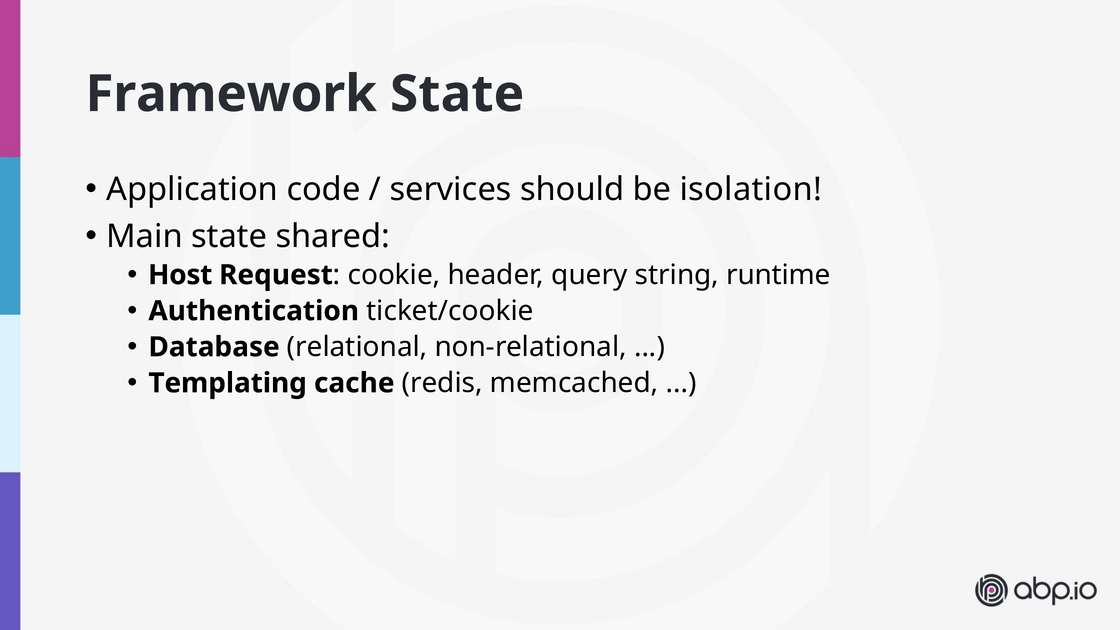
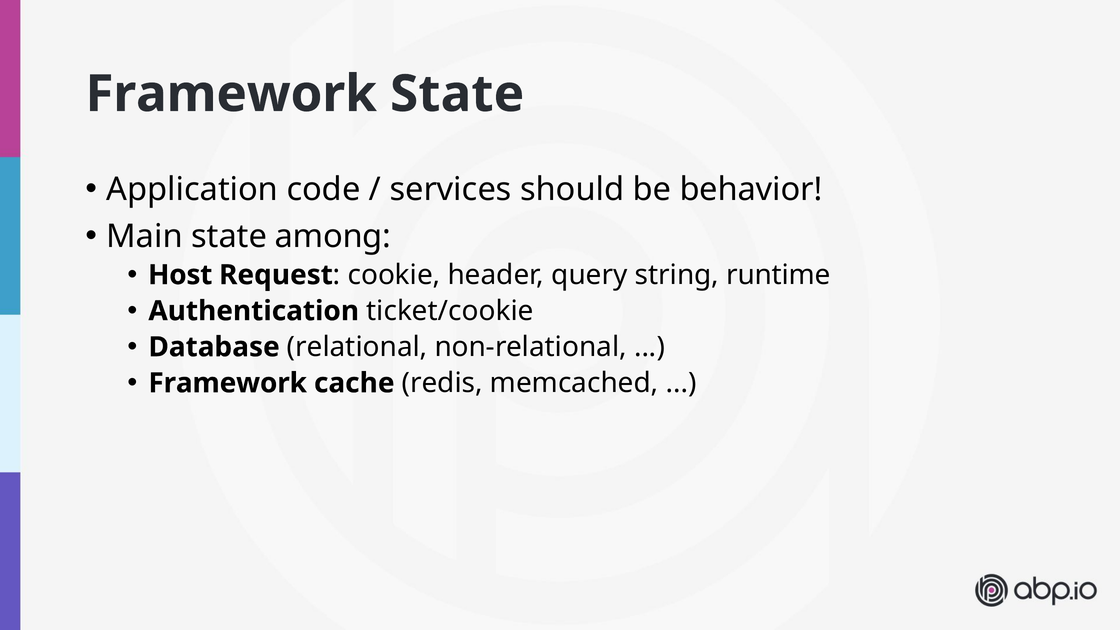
isolation: isolation -> behavior (751, 189)
shared: shared -> among (333, 236)
Templating: Templating -> Framework (228, 383)
